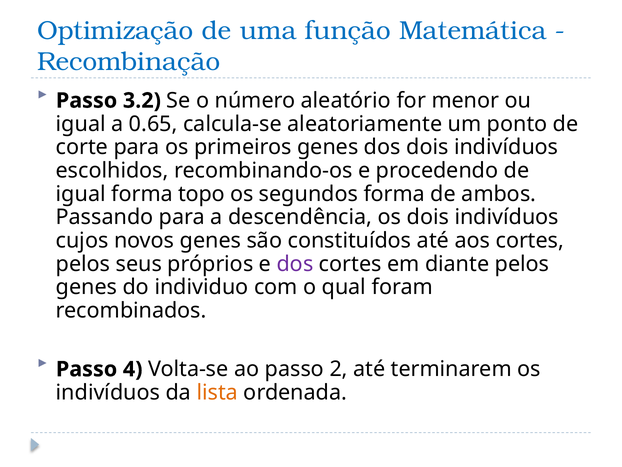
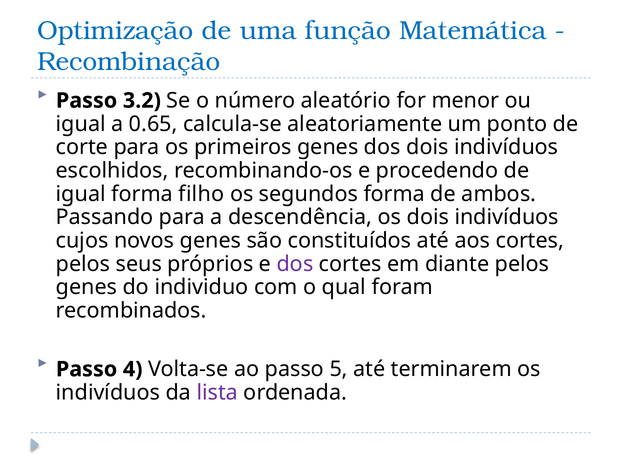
topo: topo -> filho (201, 194)
2: 2 -> 5 (339, 369)
lista colour: orange -> purple (217, 392)
